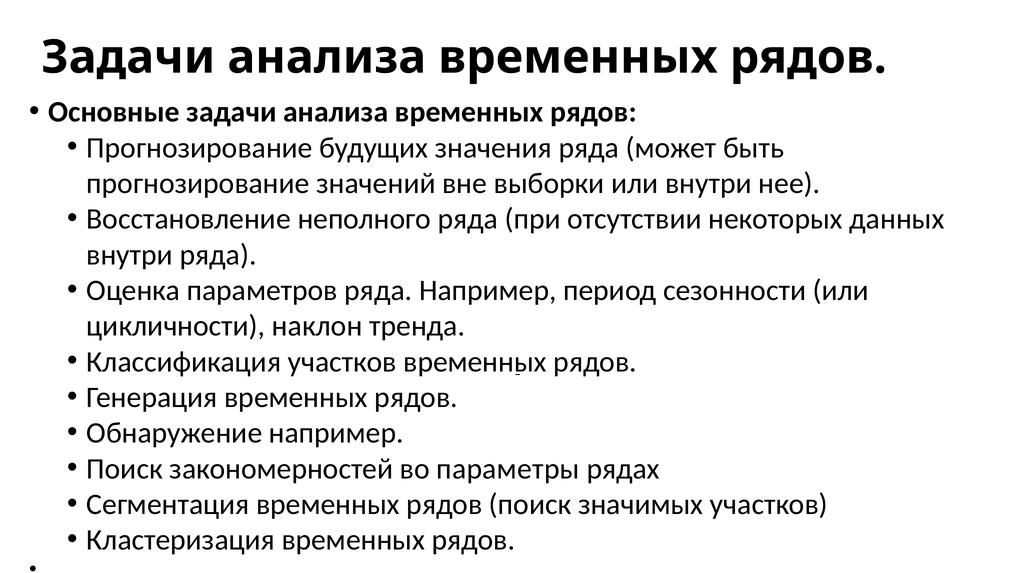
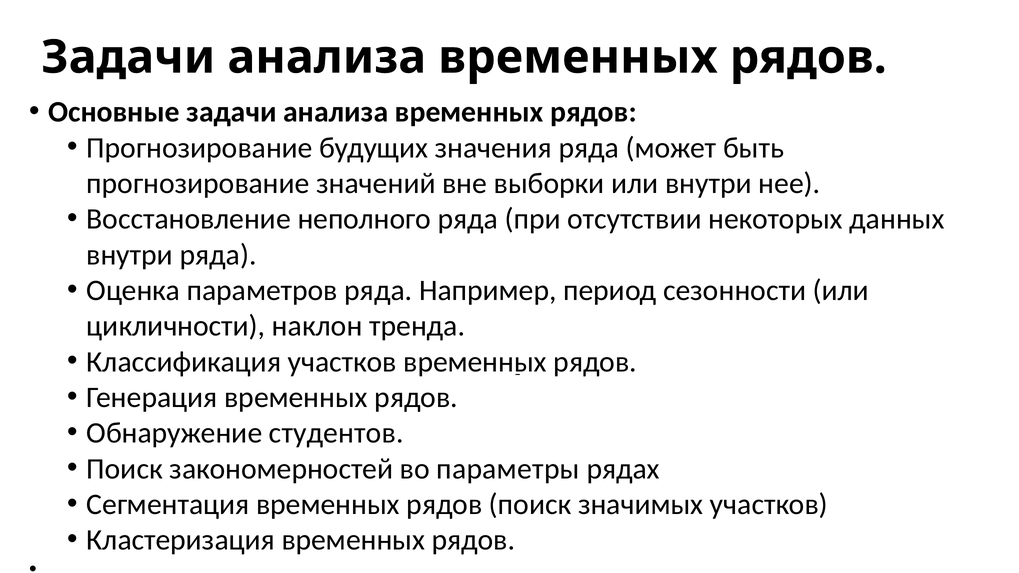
Обнаружение например: например -> студентов (336, 433)
